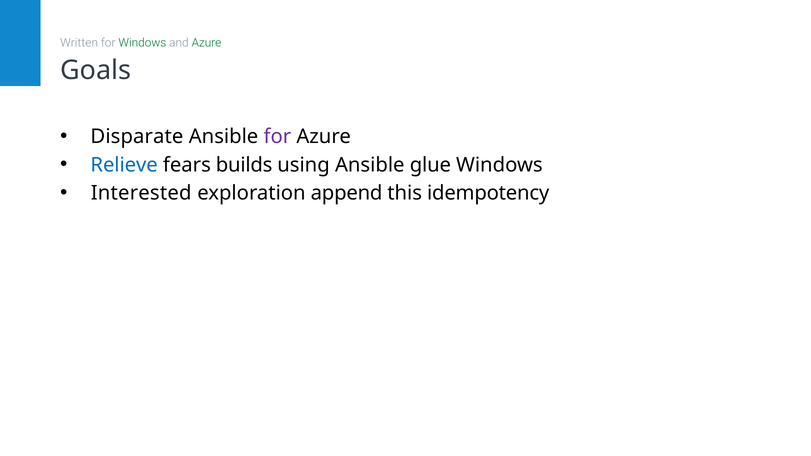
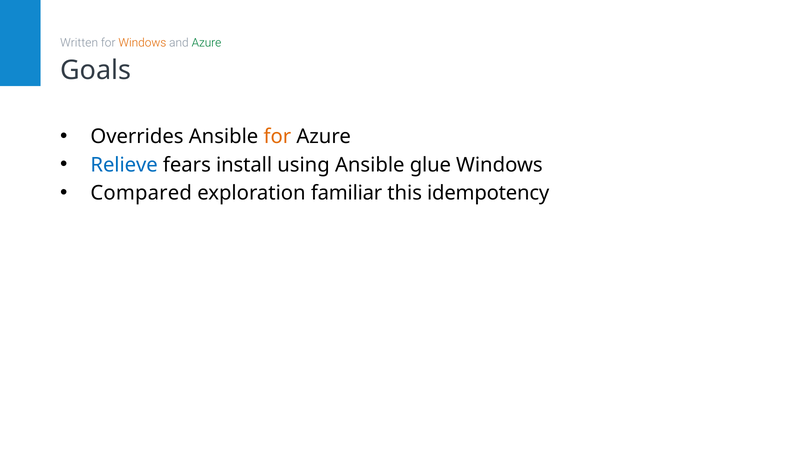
Windows colour: green -> orange (142, 43)
Disparate: Disparate -> Overrides (137, 137)
for colour: purple -> orange (277, 137)
builds: builds -> install (244, 165)
Interested: Interested -> Compared (141, 193)
append: append -> familiar (347, 193)
